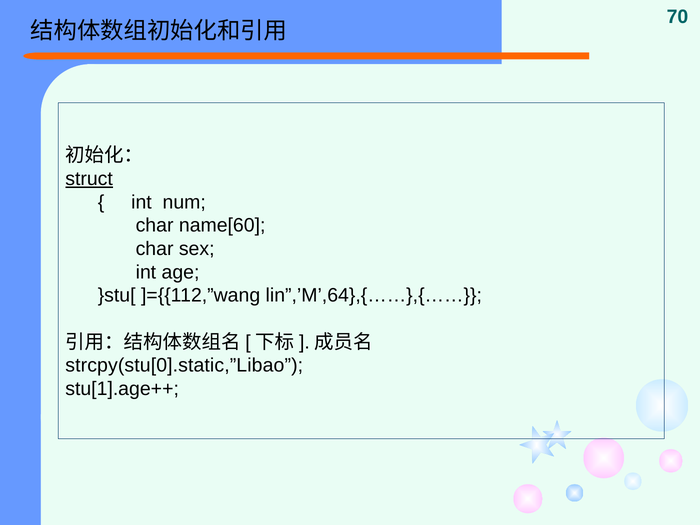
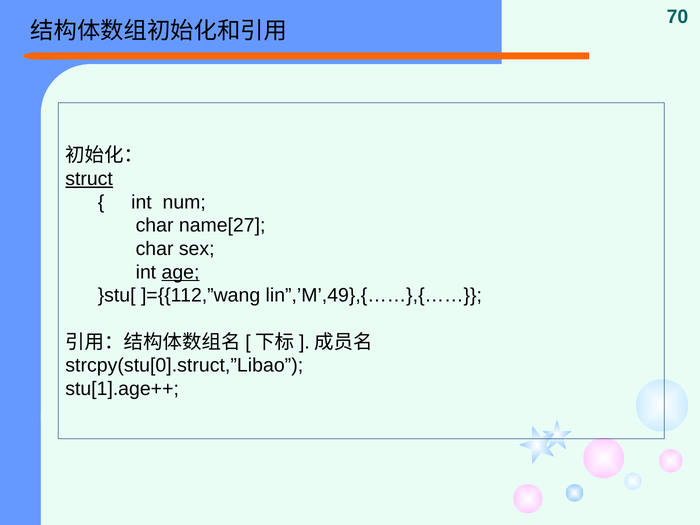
name[60: name[60 -> name[27 (222, 225)
age underline: none -> present (181, 272)
lin”,’M’,64},{……},{……: lin”,’M’,64},{……},{…… -> lin”,’M’,49},{……},{…… (374, 296)
strcpy(stu[0].static,”Libao: strcpy(stu[0].static,”Libao -> strcpy(stu[0].struct,”Libao (184, 366)
